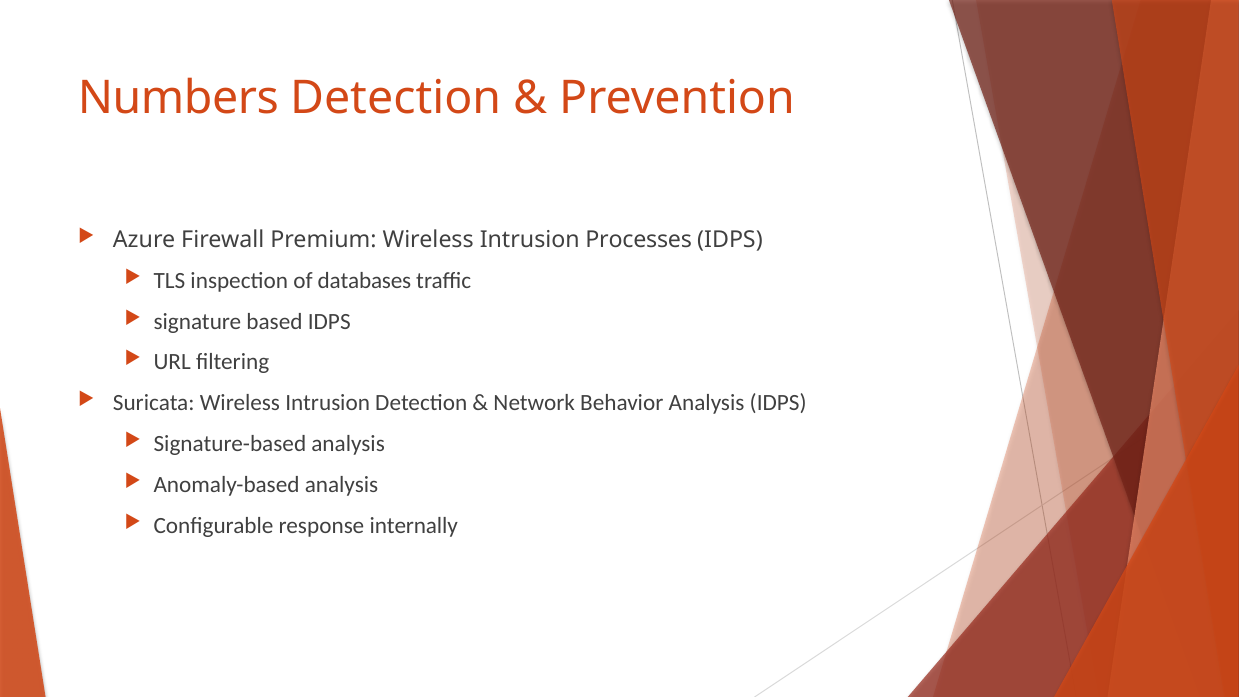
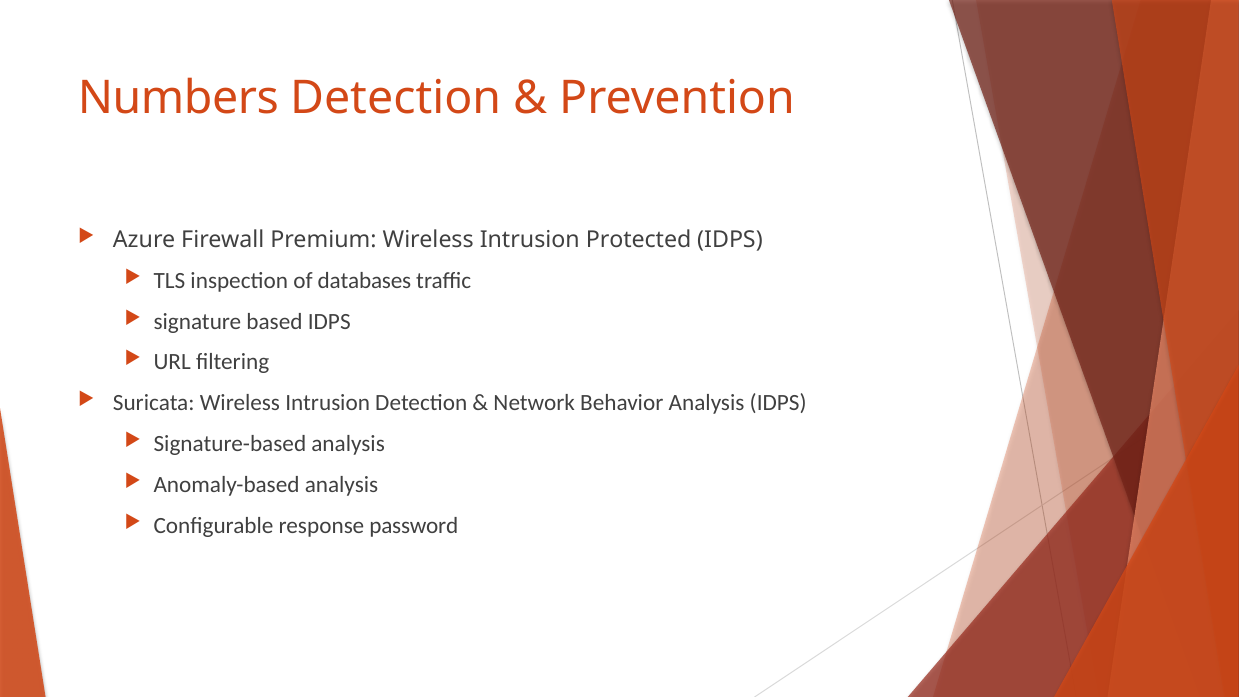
Processes: Processes -> Protected (639, 240)
internally: internally -> password (414, 525)
